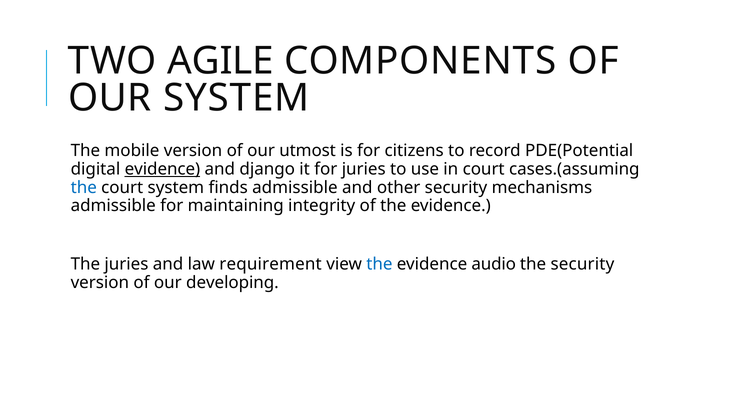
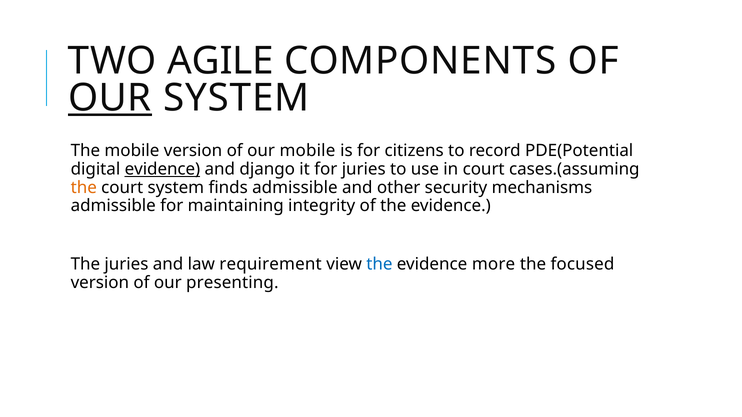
OUR underline: none -> present (110, 98)
our utmost: utmost -> mobile (307, 151)
the colour: blue -> orange (84, 188)
audio: audio -> more (494, 264)
the security: security -> focused (582, 264)
developing: developing -> presenting (232, 283)
